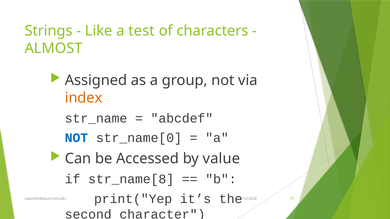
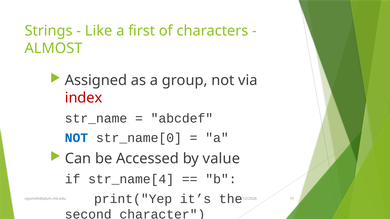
test: test -> first (142, 31)
index colour: orange -> red (84, 98)
str_name[8: str_name[8 -> str_name[4 (131, 179)
